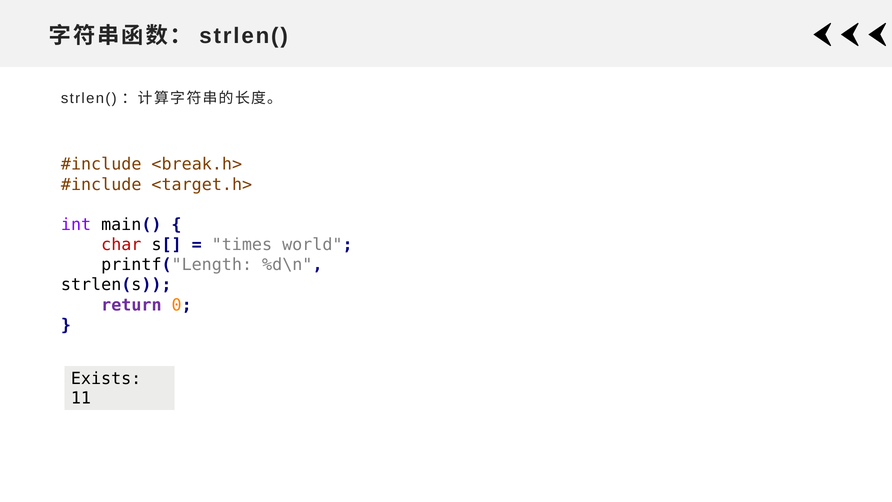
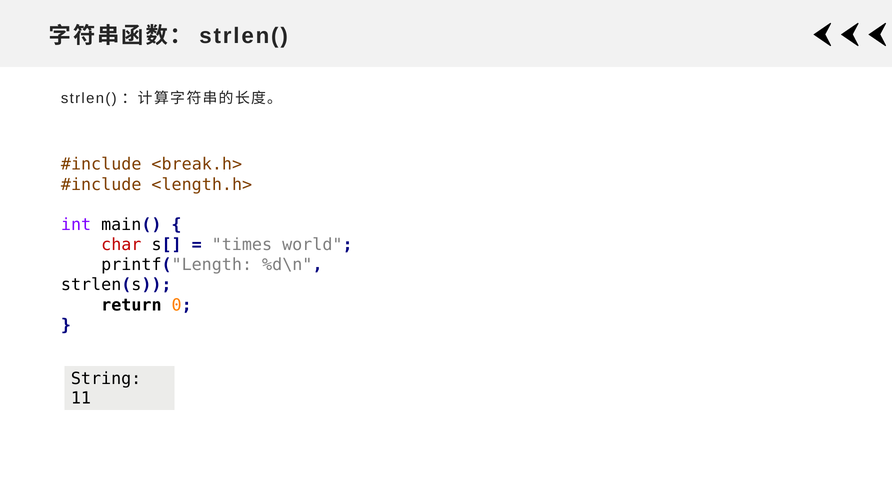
<target.h>: <target.h> -> <length.h> (202, 184)
return colour: purple -> black (131, 305)
Exists: Exists -> String (106, 379)
